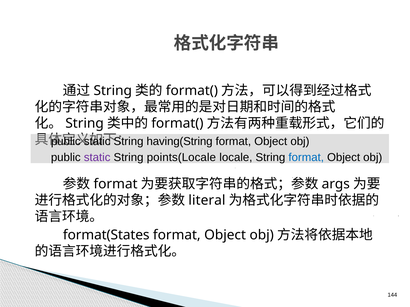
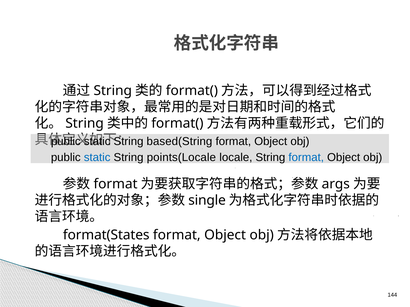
having(String: having(String -> based(String (179, 142)
static colour: purple -> blue (97, 158)
literal: literal -> single (207, 201)
